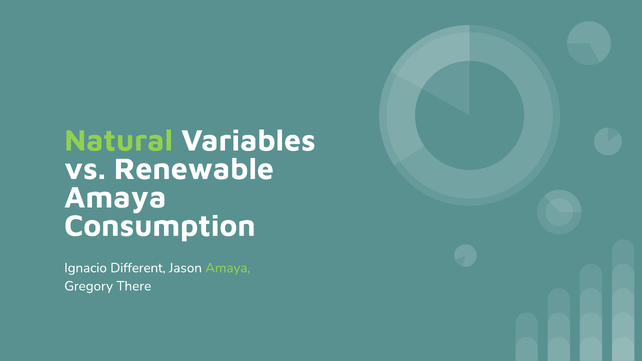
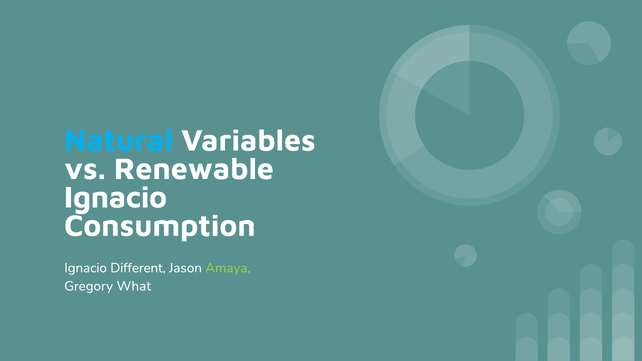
Natural colour: light green -> light blue (119, 141)
Amaya: Amaya -> Ignacio (116, 197)
There: There -> What (134, 286)
